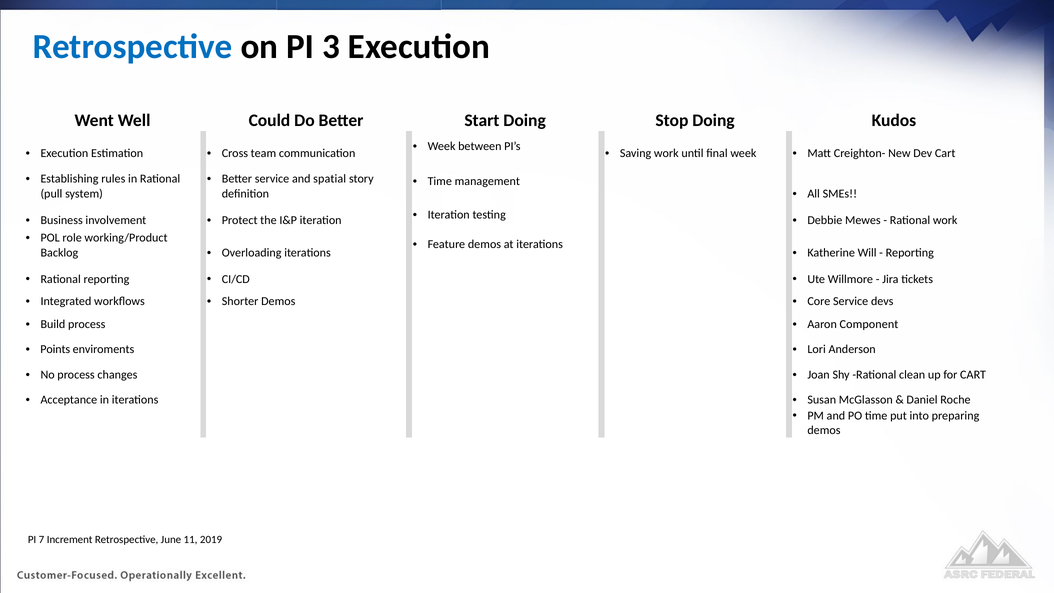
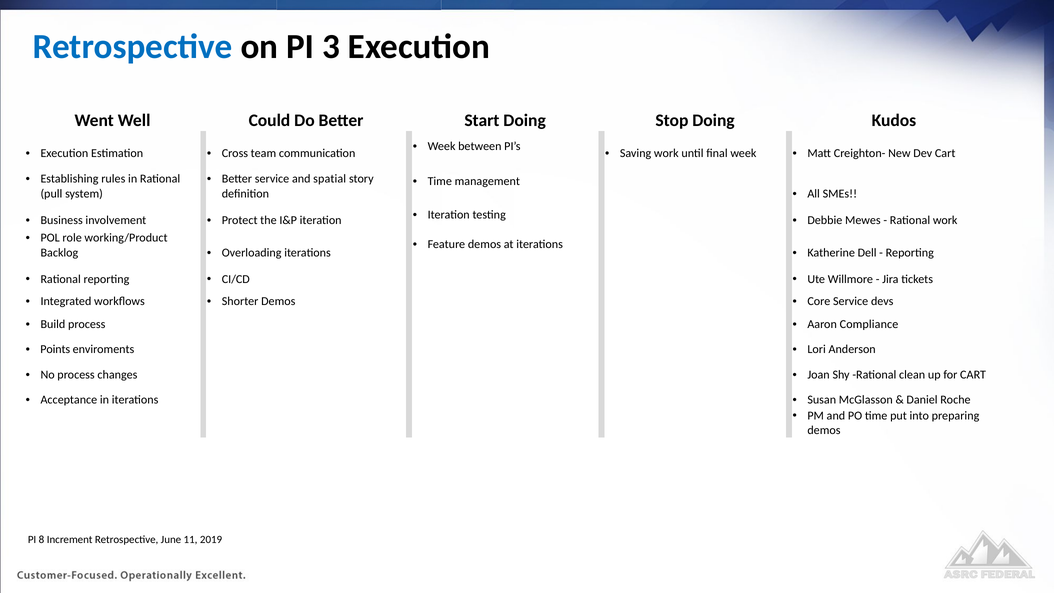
Will: Will -> Dell (867, 253)
Component: Component -> Compliance (869, 324)
7: 7 -> 8 (42, 540)
